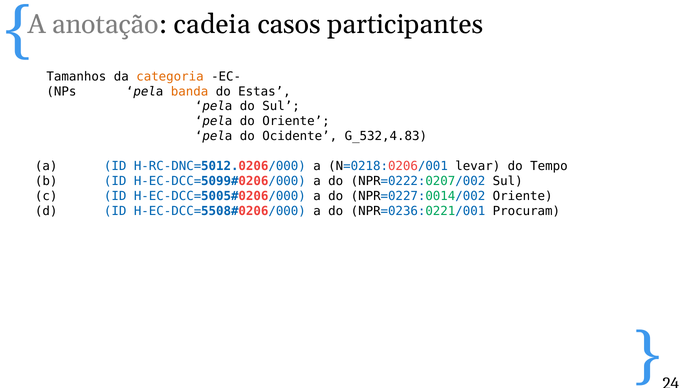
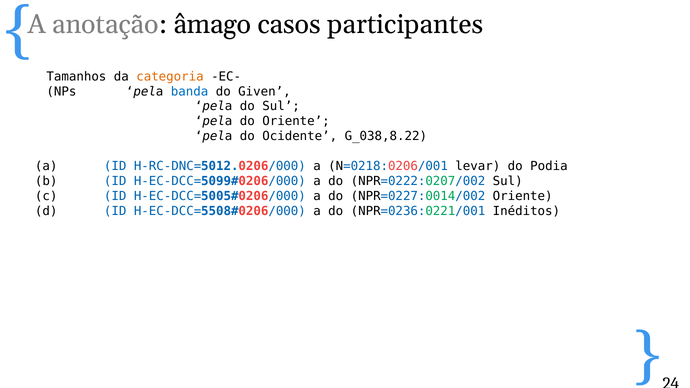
cadeia: cadeia -> âmago (212, 24)
banda colour: orange -> blue (190, 91)
Estas: Estas -> Given (264, 91)
G_532,4.83: G_532,4.83 -> G_038,8.22 (386, 136)
Tempo: Tempo -> Podia (549, 166)
Procuram: Procuram -> Inéditos (526, 211)
